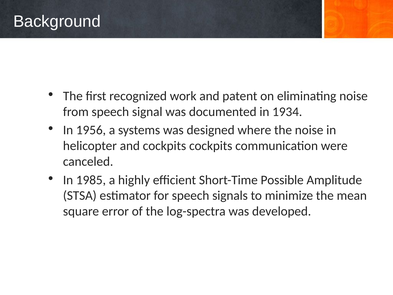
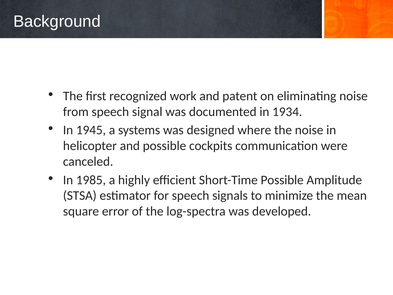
1956: 1956 -> 1945 (91, 130)
and cockpits: cockpits -> possible (164, 146)
